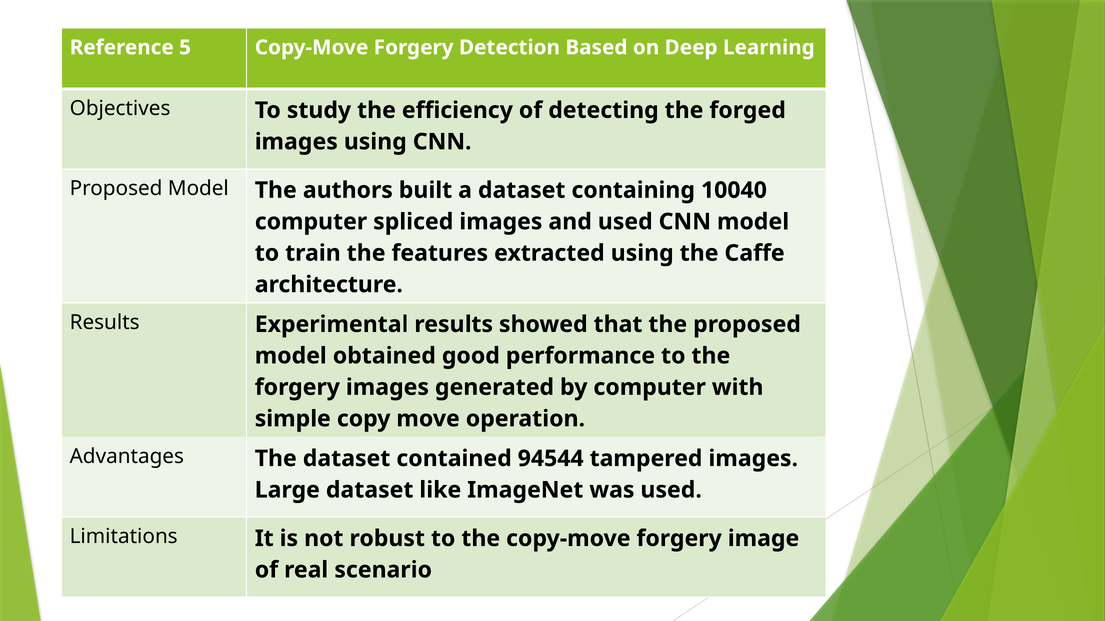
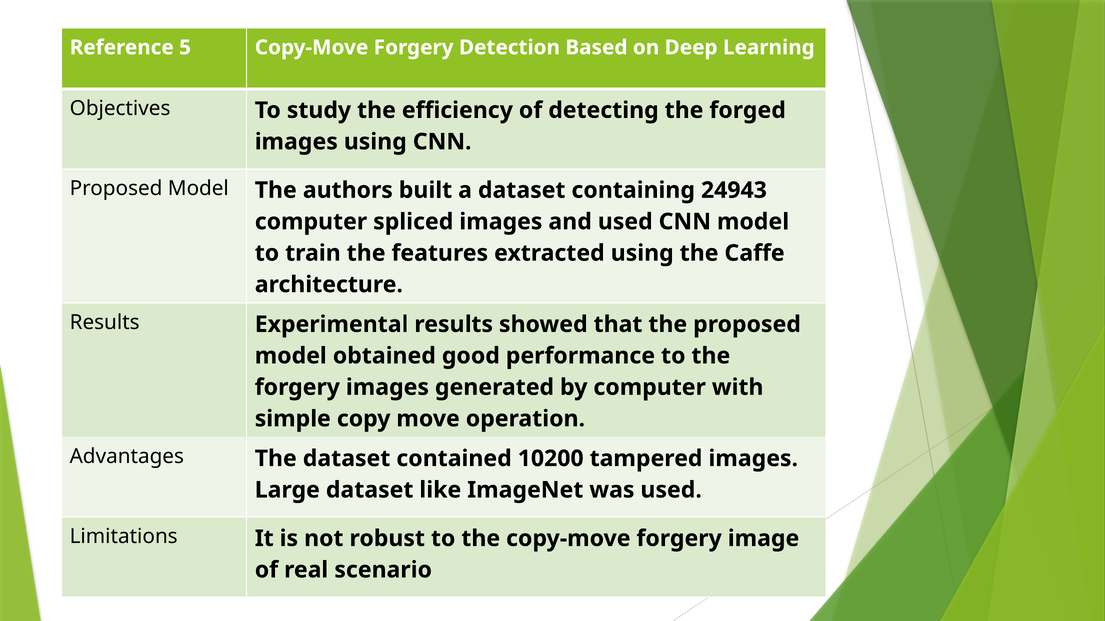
10040: 10040 -> 24943 (734, 190)
94544: 94544 -> 10200 (551, 459)
